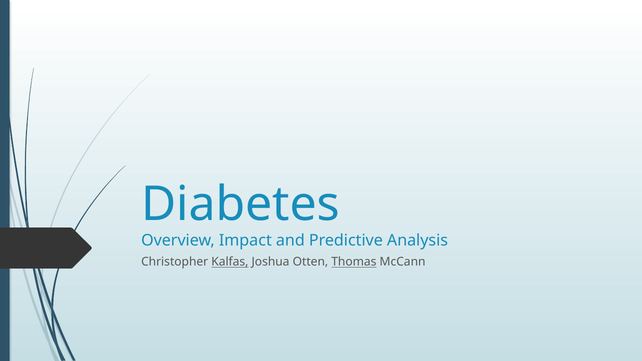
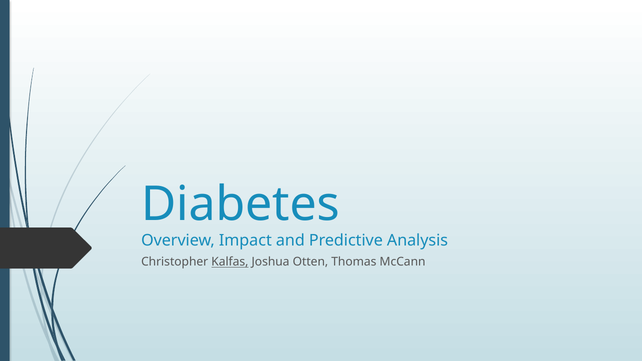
Thomas underline: present -> none (354, 262)
